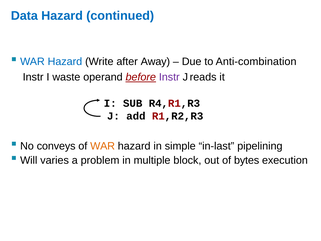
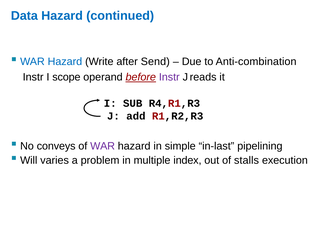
Away: Away -> Send (155, 62)
waste: waste -> scope (66, 77)
WAR colour: orange -> purple (103, 146)
block: block -> index (187, 160)
bytes: bytes -> stalls (246, 160)
